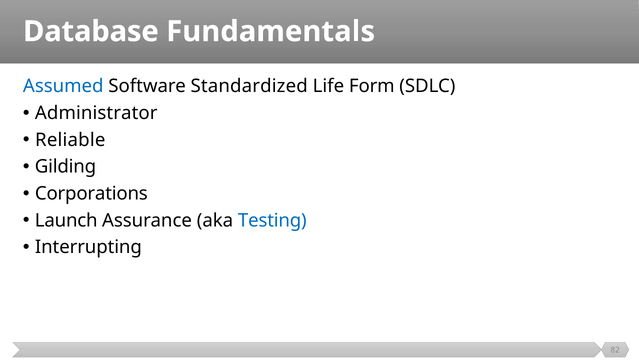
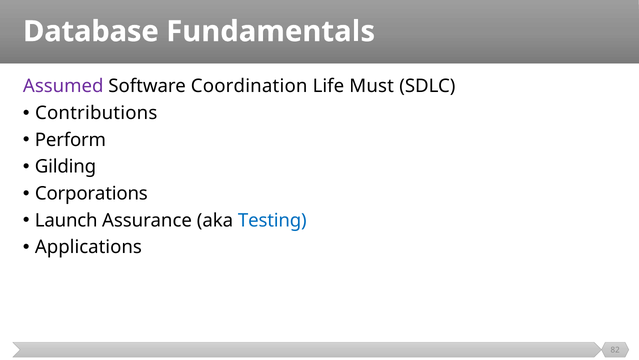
Assumed colour: blue -> purple (63, 86)
Standardized: Standardized -> Coordination (249, 86)
Form: Form -> Must (372, 86)
Administrator: Administrator -> Contributions (96, 113)
Reliable: Reliable -> Perform (70, 140)
Interrupting: Interrupting -> Applications (88, 247)
